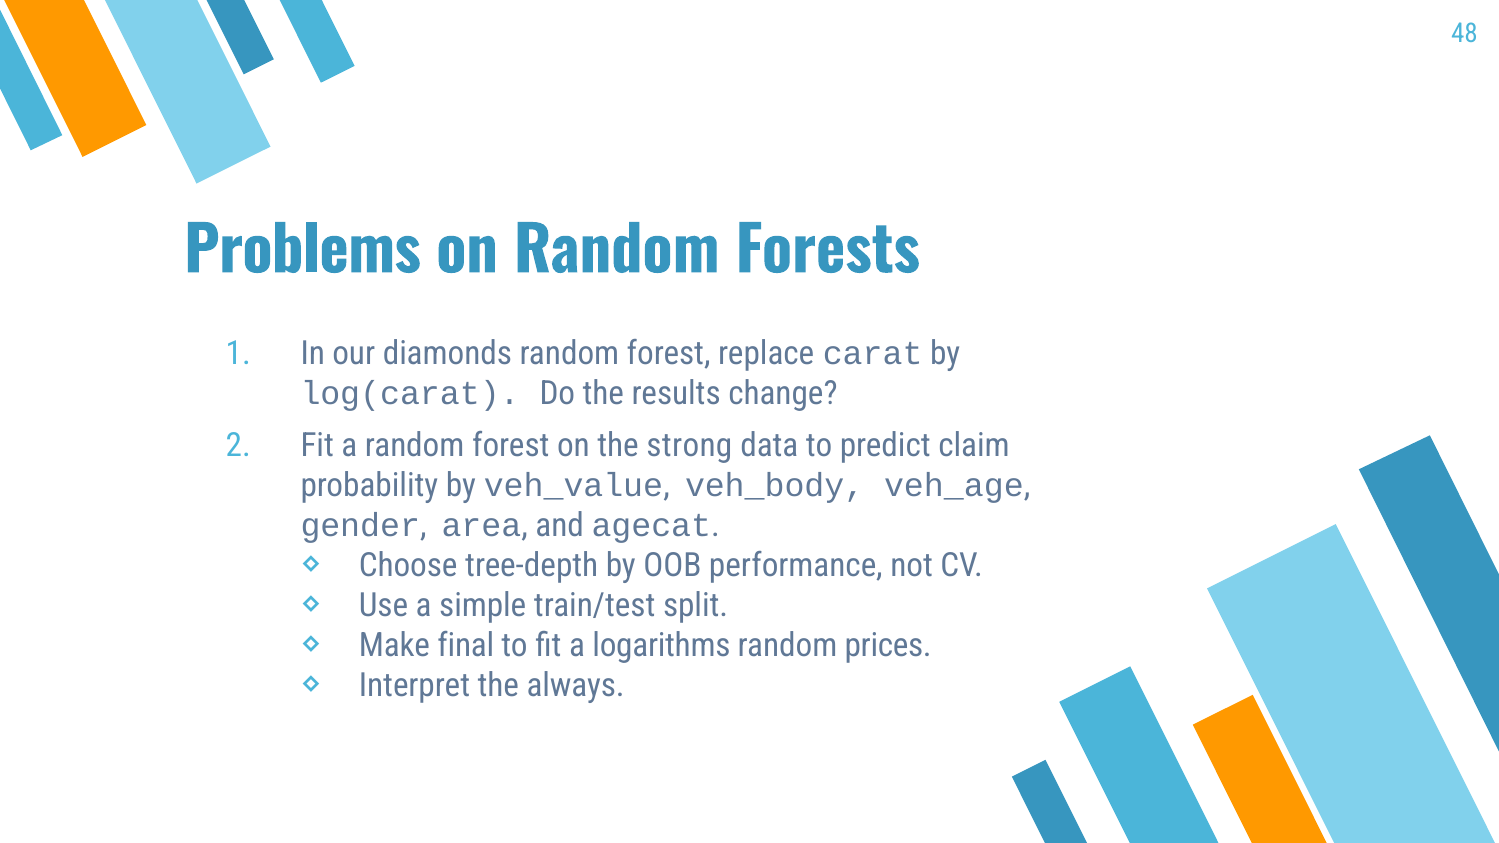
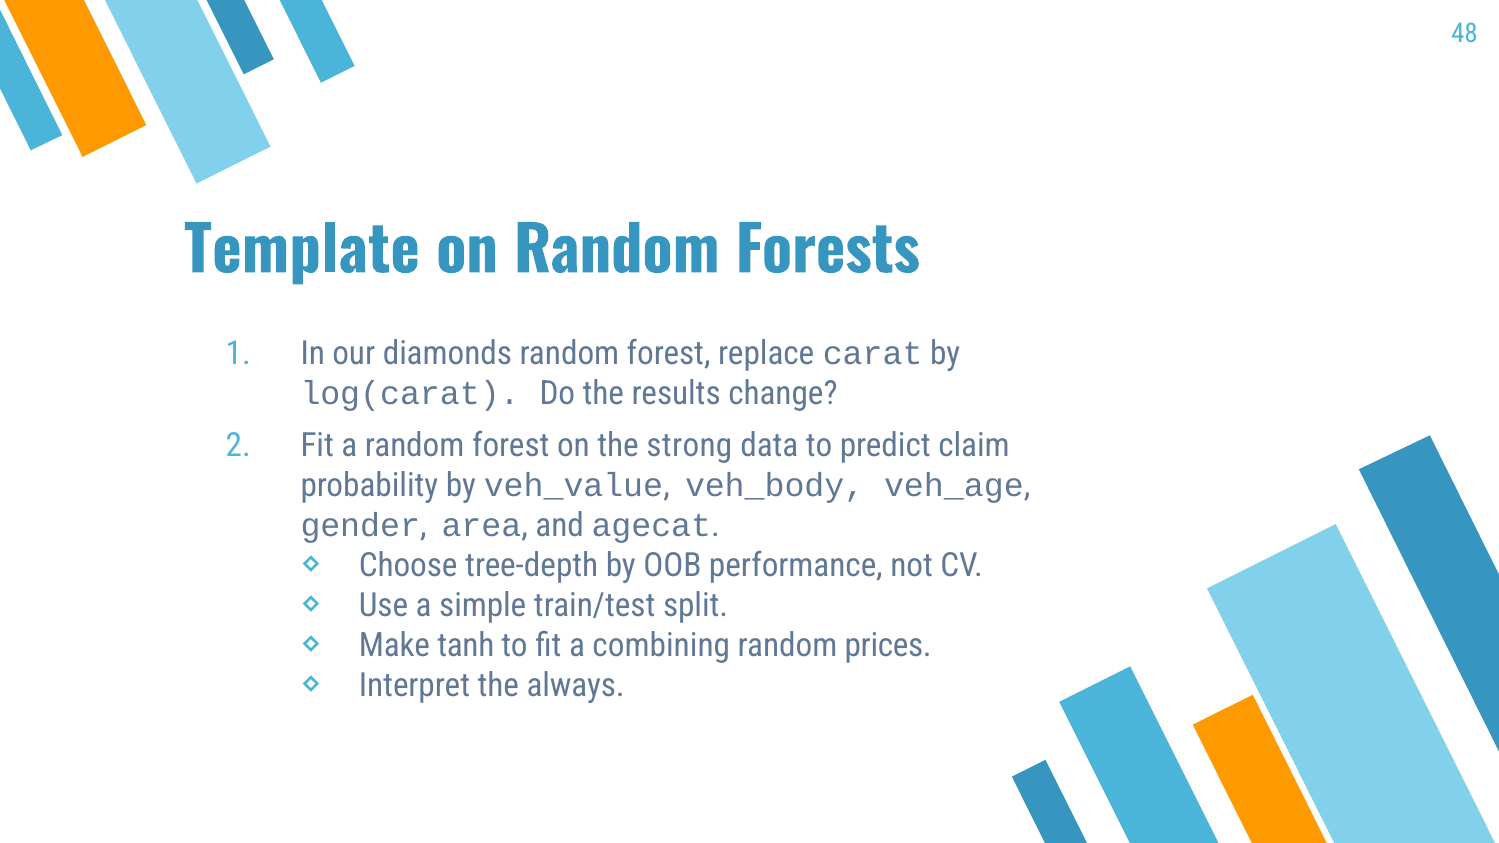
Problems: Problems -> Template (302, 252)
final: final -> tanh (466, 646)
logarithms: logarithms -> combining (661, 646)
